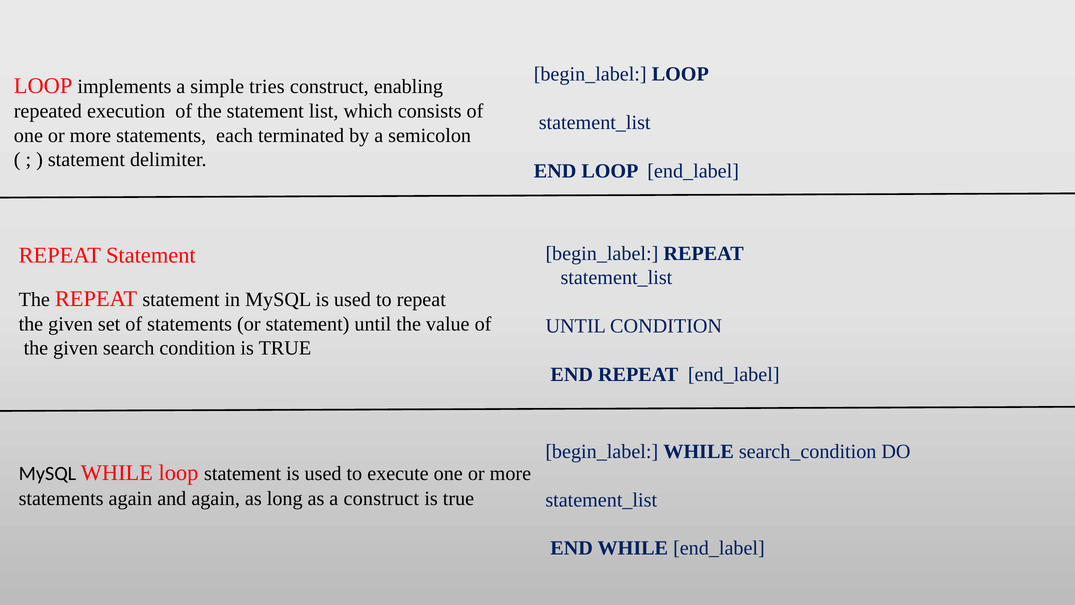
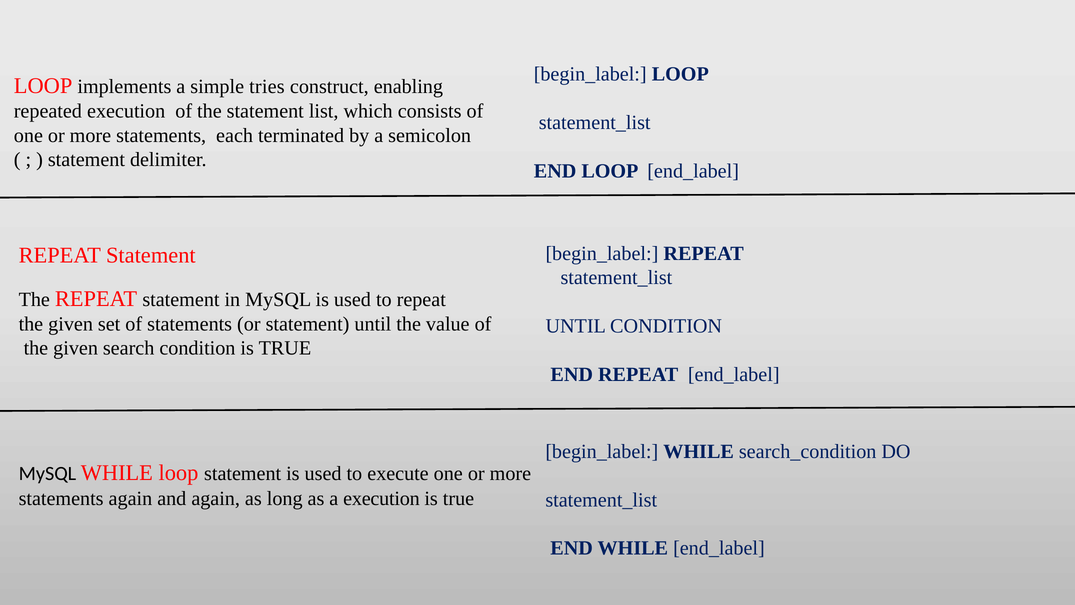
a construct: construct -> execution (381, 498)
